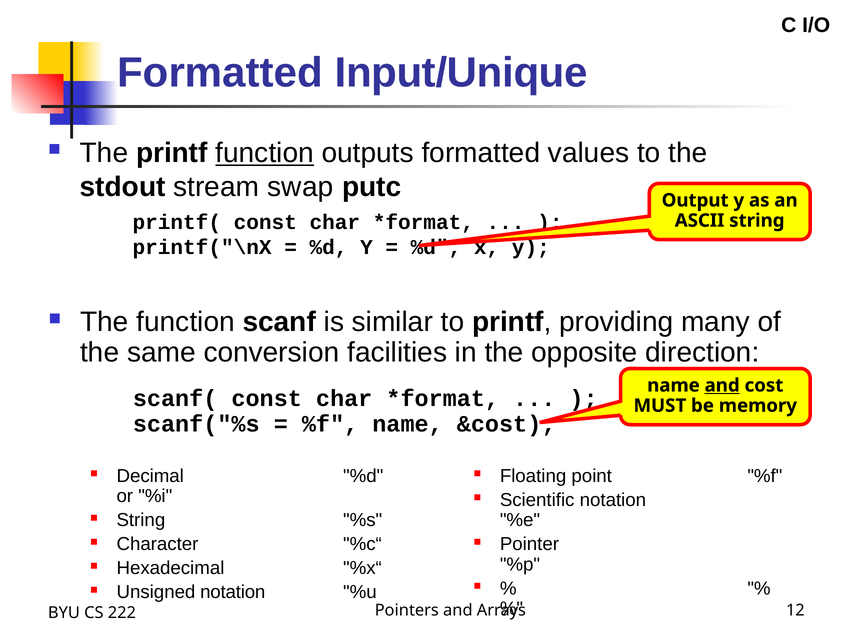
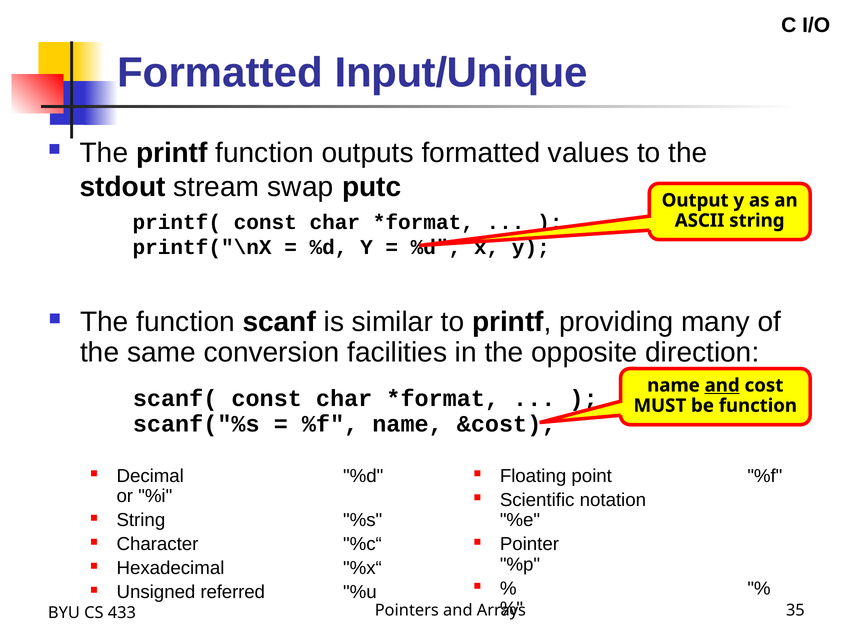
function underline: present -> none (265, 153)
be memory: memory -> function (758, 405)
Unsigned notation: notation -> referred (233, 591)
12: 12 -> 35 (795, 610)
222: 222 -> 433 (122, 612)
